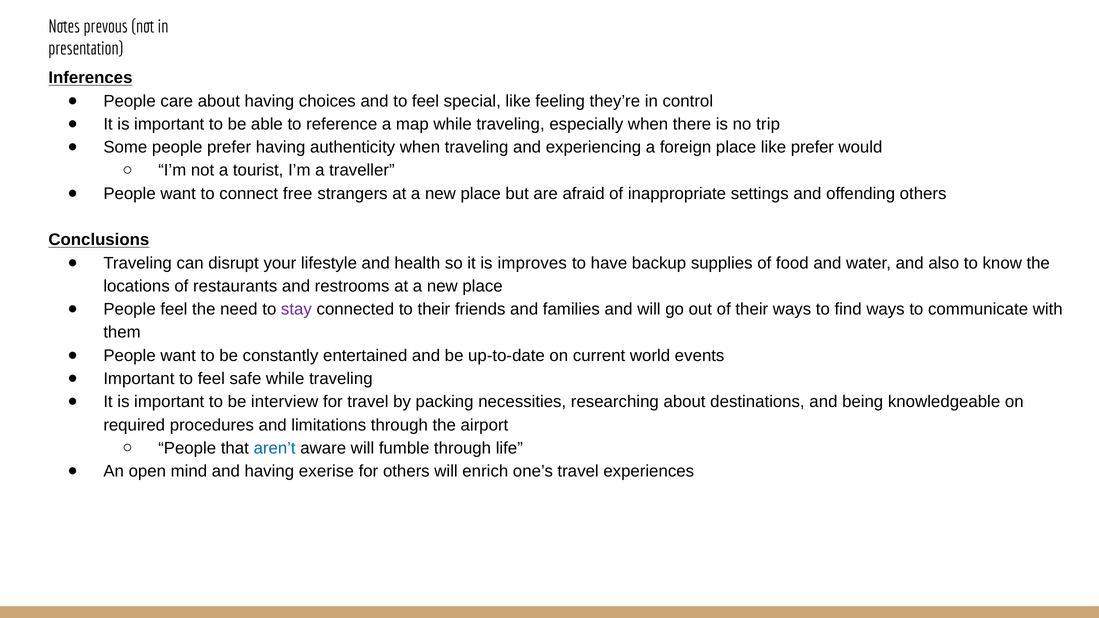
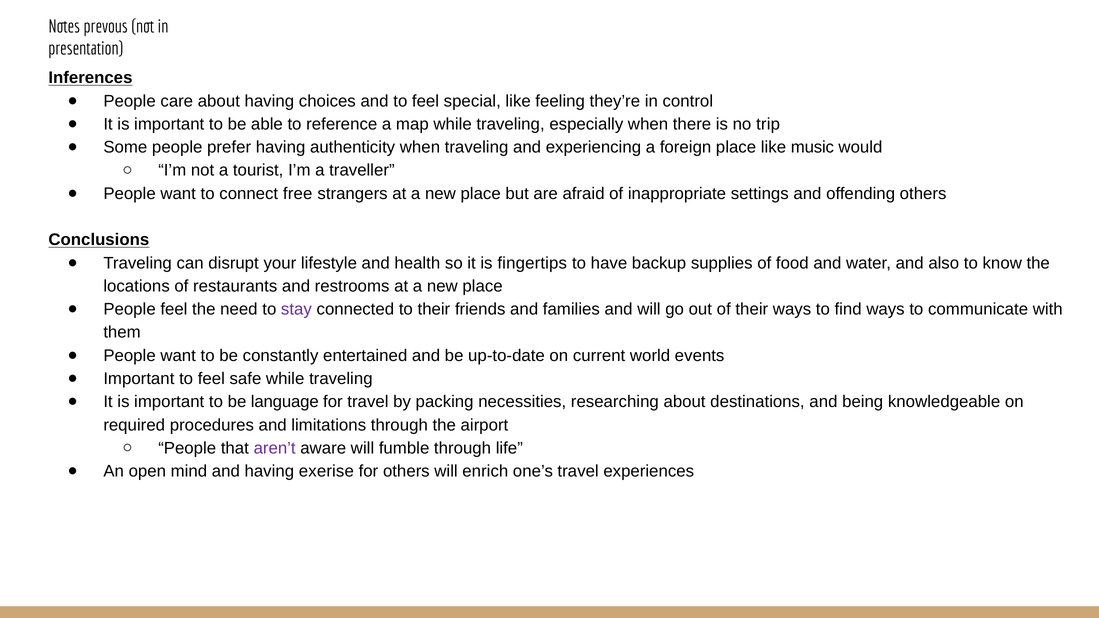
like prefer: prefer -> music (812, 147)
improves: improves -> fingertips (532, 263)
interview: interview -> language (285, 402)
aren’t colour: blue -> purple (275, 448)
